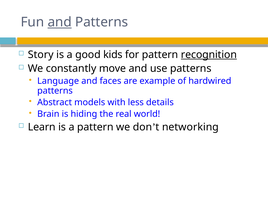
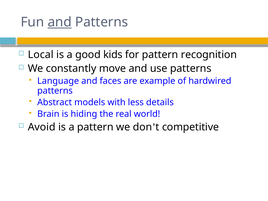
Story: Story -> Local (41, 55)
recognition underline: present -> none (209, 55)
Learn: Learn -> Avoid (42, 127)
networking: networking -> competitive (190, 127)
